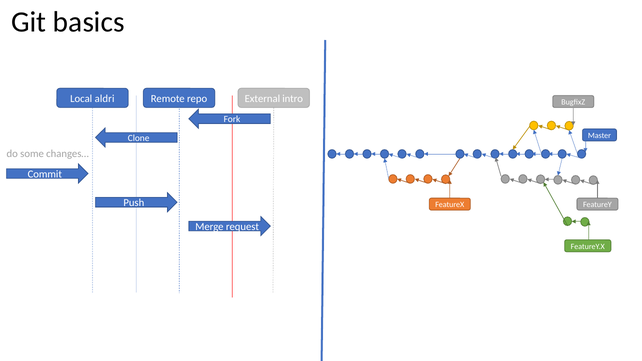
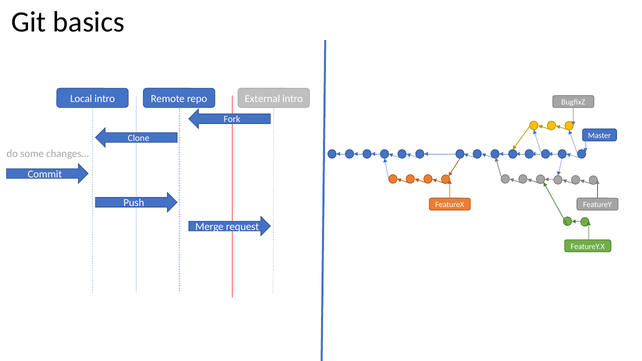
Local aldri: aldri -> intro (105, 99)
